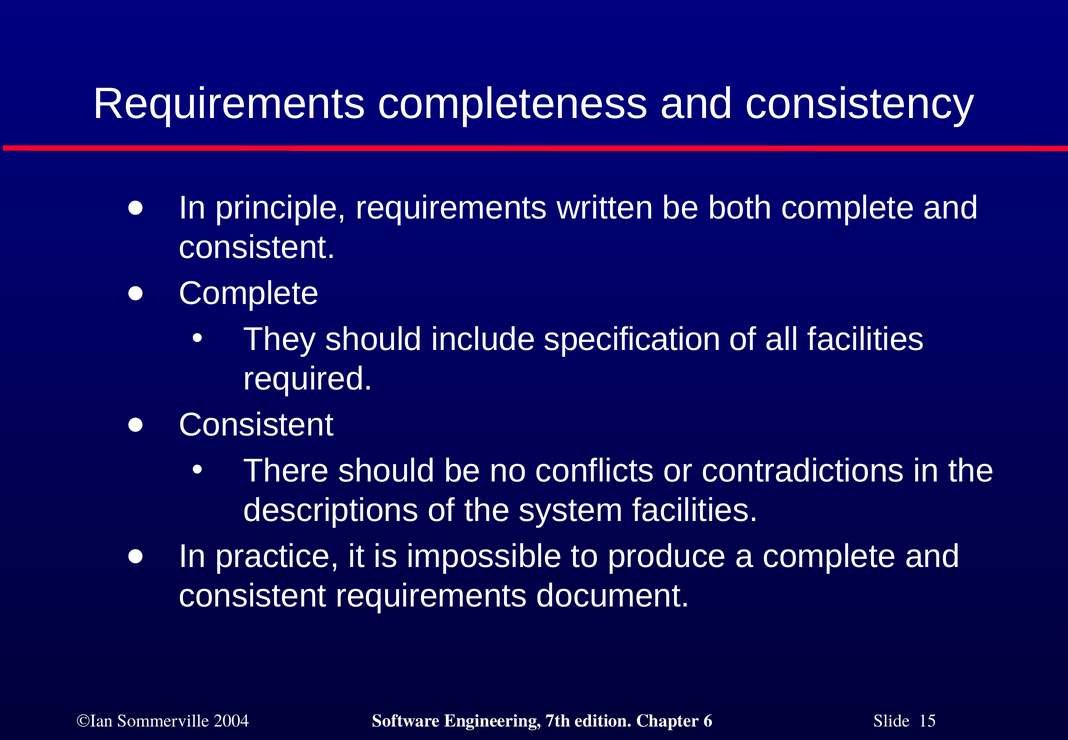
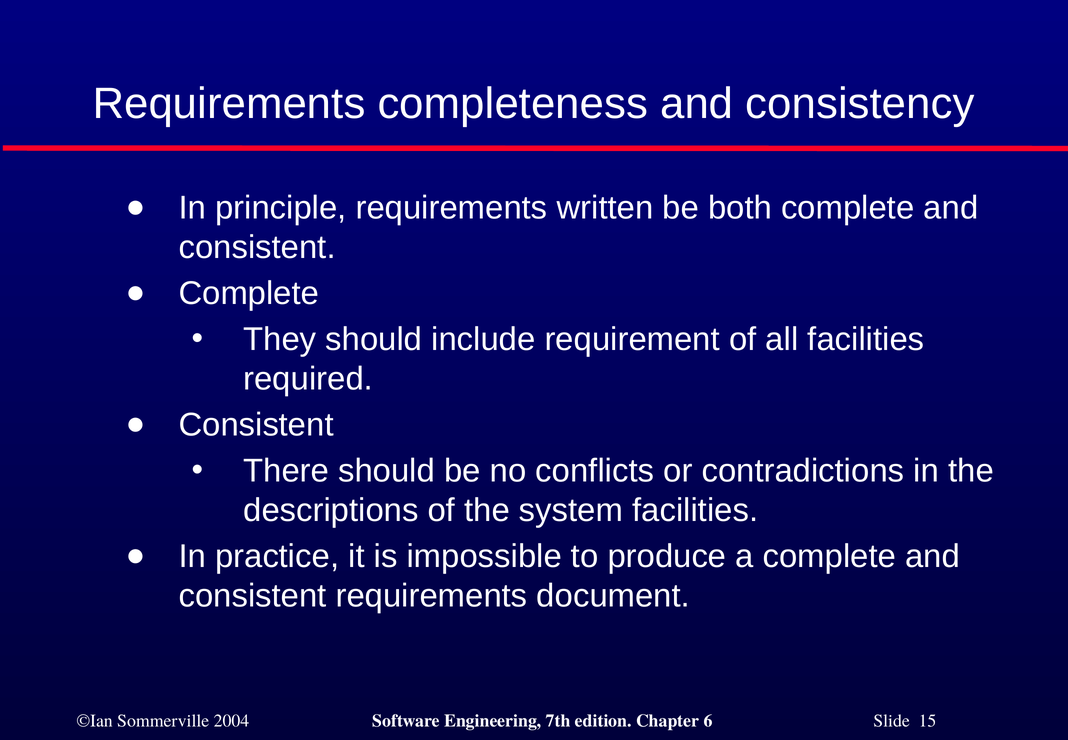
specification: specification -> requirement (632, 339)
